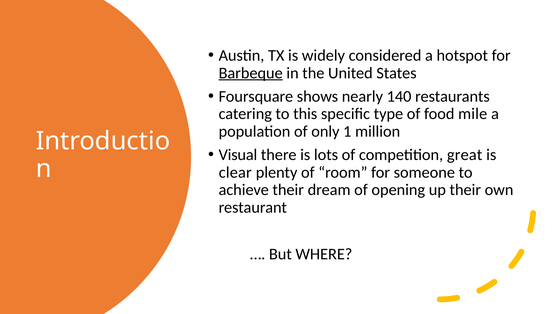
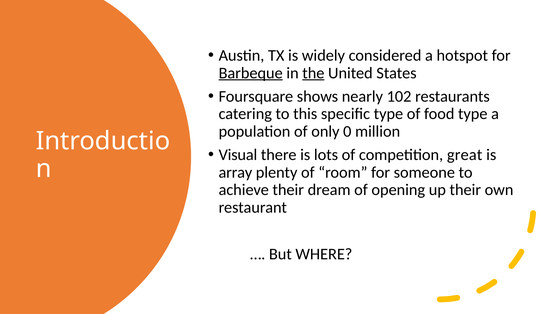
the underline: none -> present (313, 73)
140: 140 -> 102 (399, 96)
food mile: mile -> type (473, 114)
1: 1 -> 0 (347, 132)
clear: clear -> array (235, 173)
